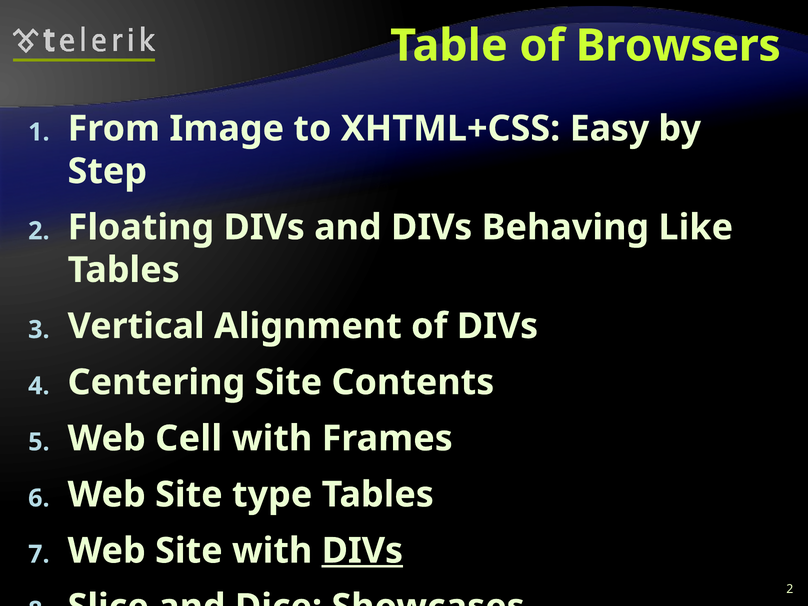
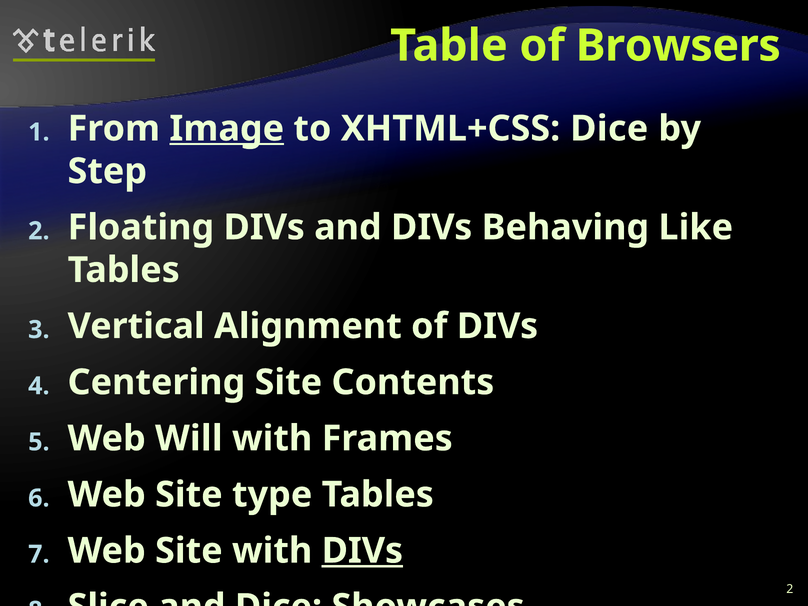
Image underline: none -> present (227, 129)
XHTML+CSS Easy: Easy -> Dice (609, 129)
Cell: Cell -> Will (189, 438)
